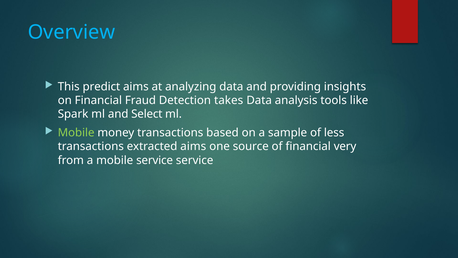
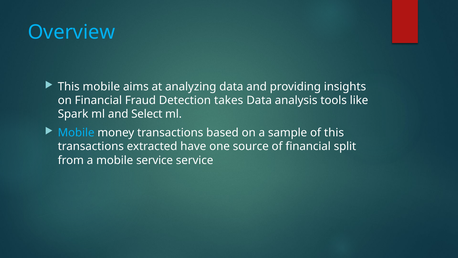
This predict: predict -> mobile (101, 87)
Mobile colour: light green -> light blue (76, 133)
of less: less -> this (334, 133)
extracted aims: aims -> have (193, 146)
very: very -> split (345, 146)
